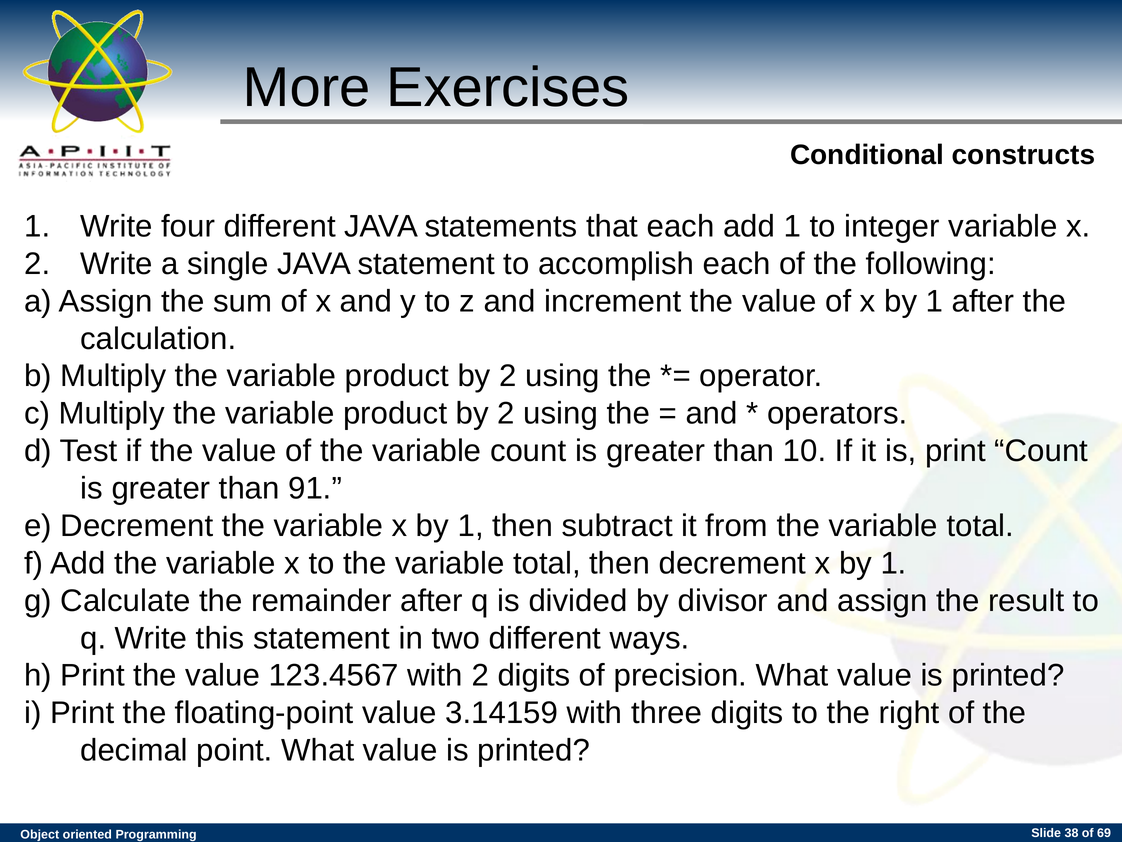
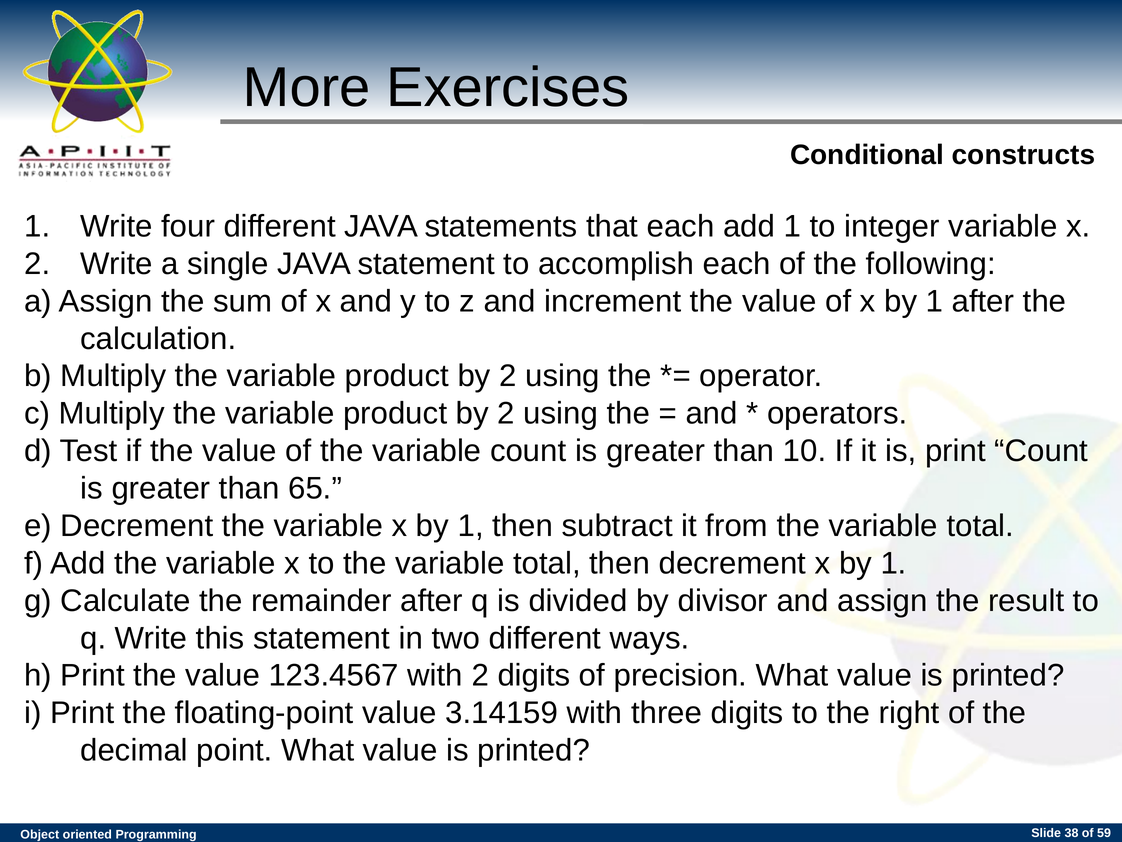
91: 91 -> 65 (315, 488)
69: 69 -> 59 (1104, 833)
